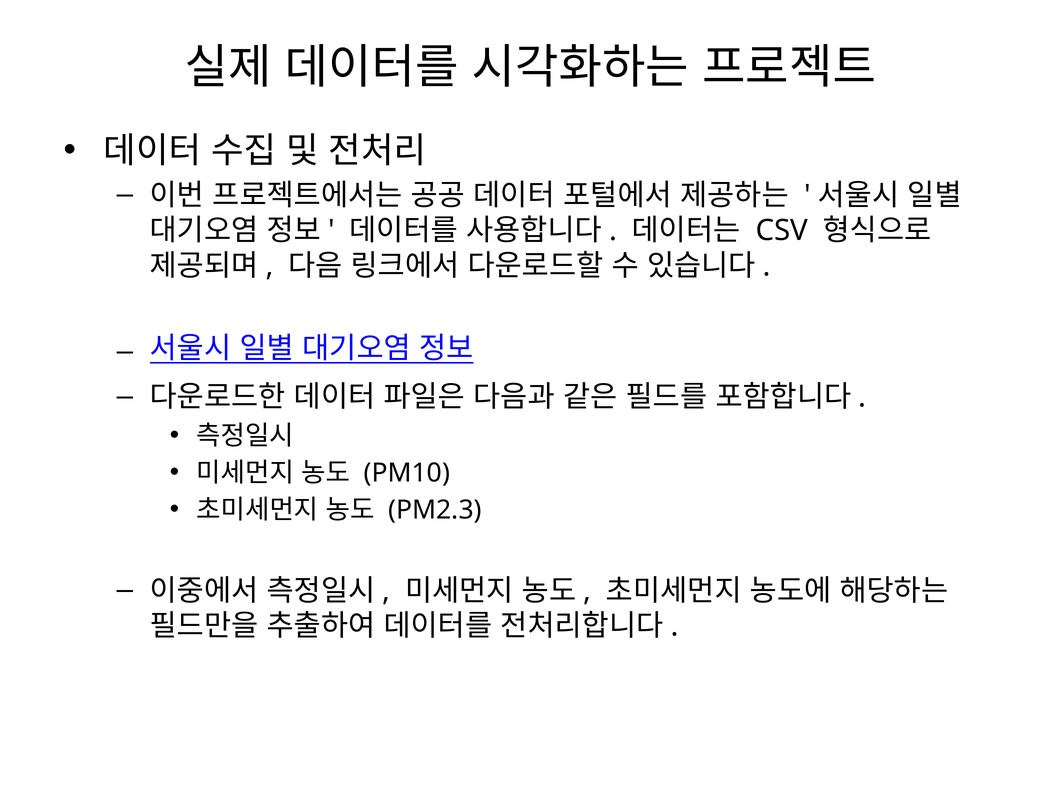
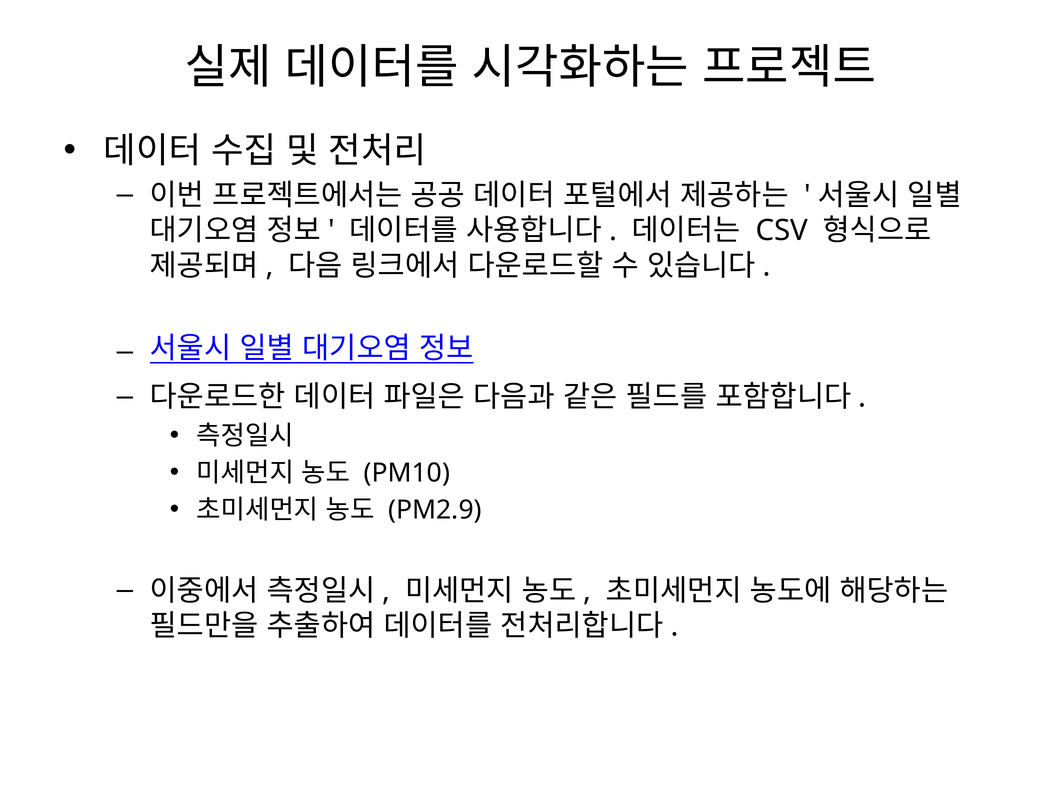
PM2.3: PM2.3 -> PM2.9 (435, 510)
